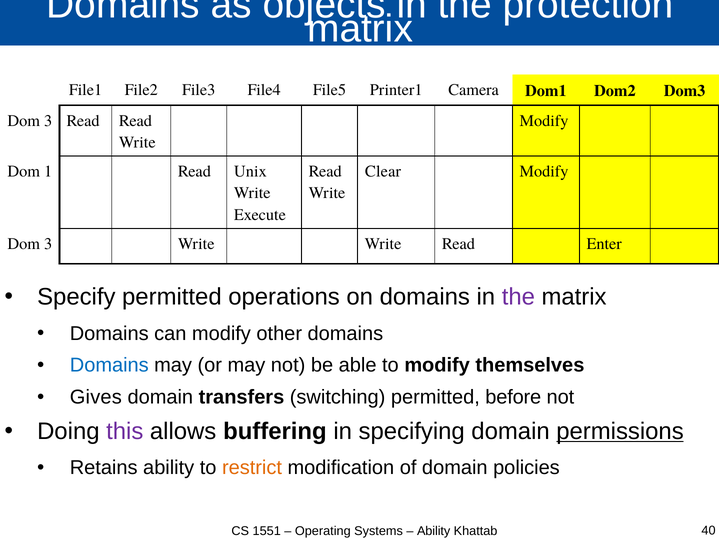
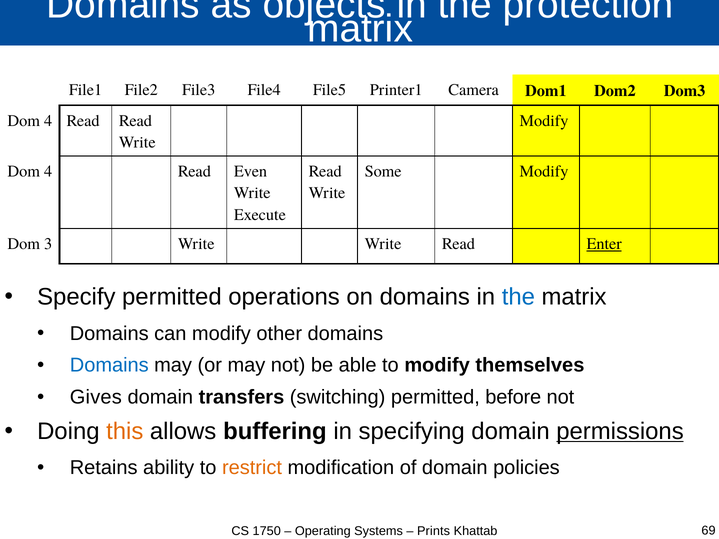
3: 3 -> 4 (48, 121)
1: 1 -> 4 (48, 171)
Unix: Unix -> Even (251, 171)
Clear: Clear -> Some (383, 171)
Enter underline: none -> present (604, 244)
the colour: purple -> blue (518, 297)
this colour: purple -> orange (125, 431)
1551: 1551 -> 1750 (267, 531)
Ability: Ability -> Prints (434, 531)
40: 40 -> 69 (709, 531)
